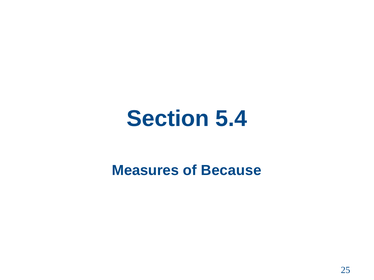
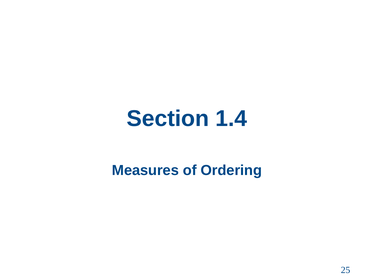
5.4: 5.4 -> 1.4 (231, 119)
Because: Because -> Ordering (231, 171)
